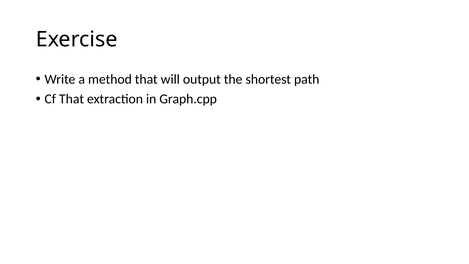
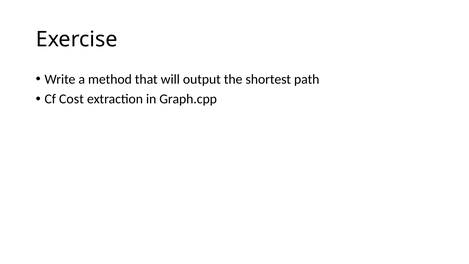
Cf That: That -> Cost (71, 99)
